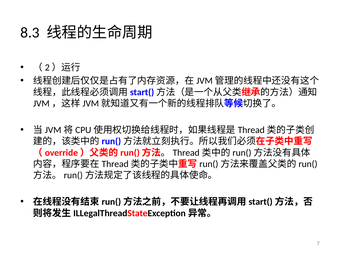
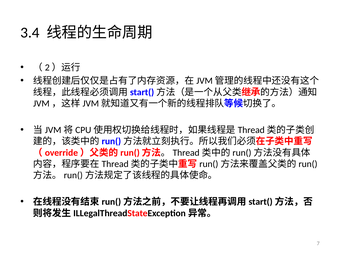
8.3: 8.3 -> 3.4 (30, 33)
